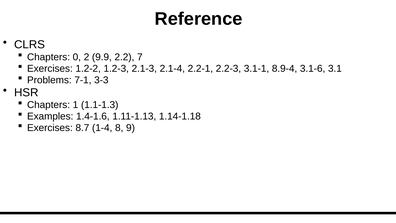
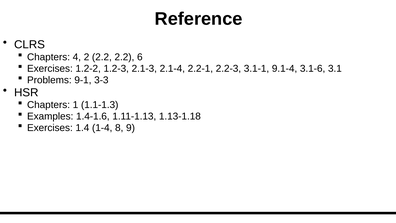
0: 0 -> 4 (77, 57)
2 9.9: 9.9 -> 2.2 (102, 57)
7: 7 -> 6 (140, 57)
8.9-4: 8.9-4 -> 9.1-4 (285, 68)
7-1: 7-1 -> 9-1 (83, 80)
1.14-1.18: 1.14-1.18 -> 1.13-1.18 (180, 116)
8.7: 8.7 -> 1.4 (82, 128)
